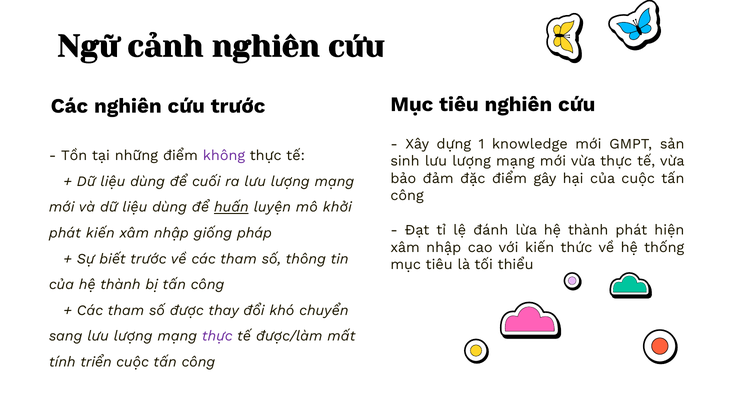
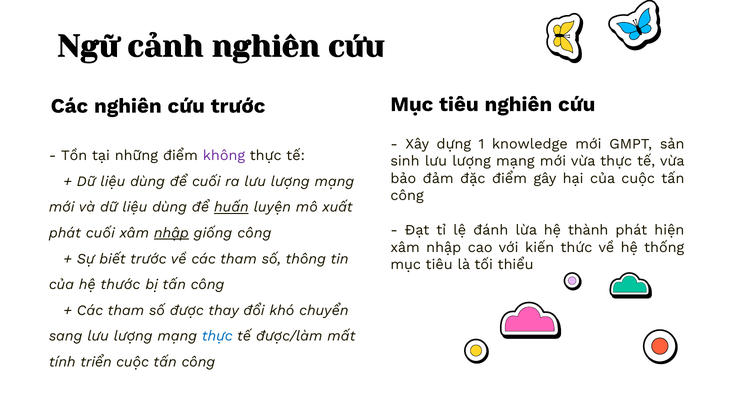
khởi: khởi -> xuất (337, 208)
phát kiến: kiến -> cuối (100, 233)
nhập underline: none -> present (171, 233)
giống pháp: pháp -> công (254, 233)
của hệ thành: thành -> thước (120, 285)
thực colour: purple -> blue (217, 337)
